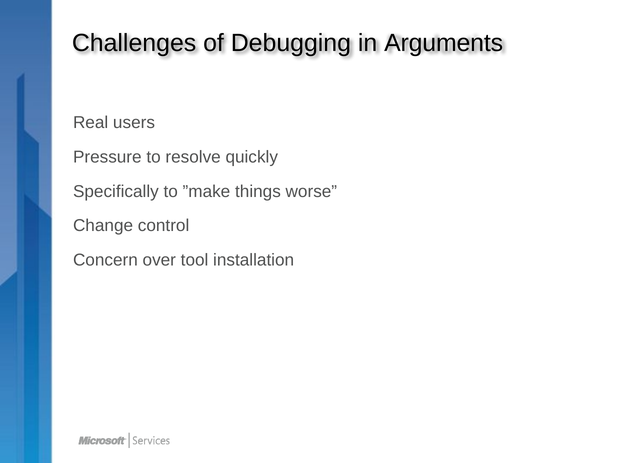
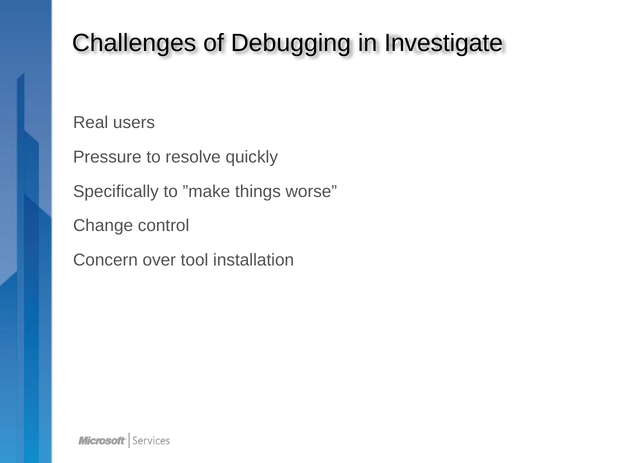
Arguments: Arguments -> Investigate (444, 43)
